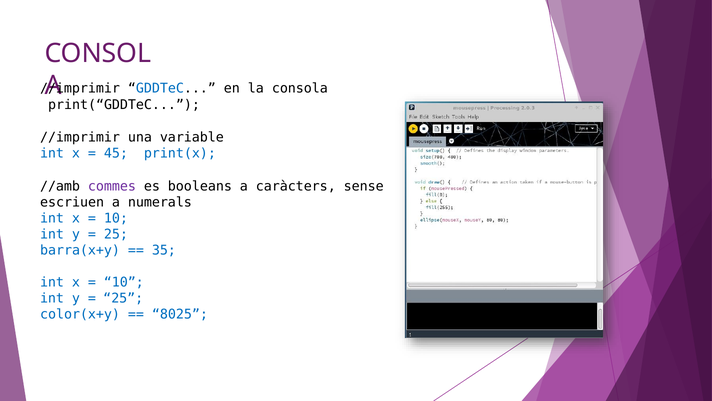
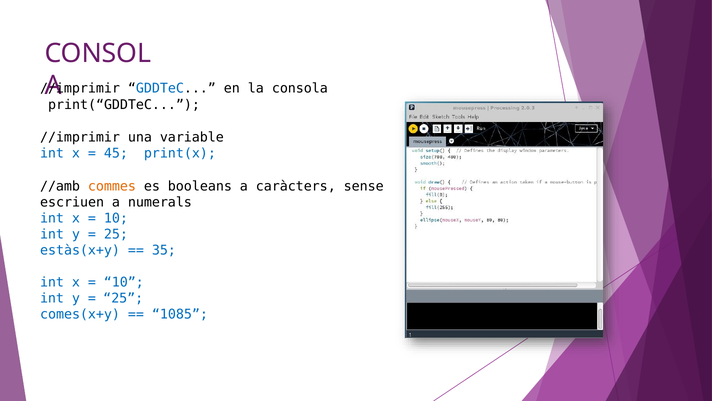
commes colour: purple -> orange (112, 186)
barra(x+y: barra(x+y -> estàs(x+y (80, 250)
color(x+y: color(x+y -> comes(x+y (80, 314)
8025: 8025 -> 1085 (180, 314)
